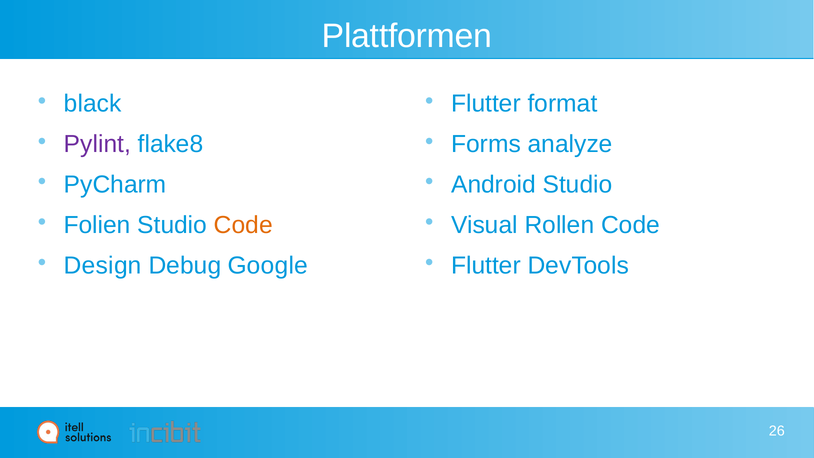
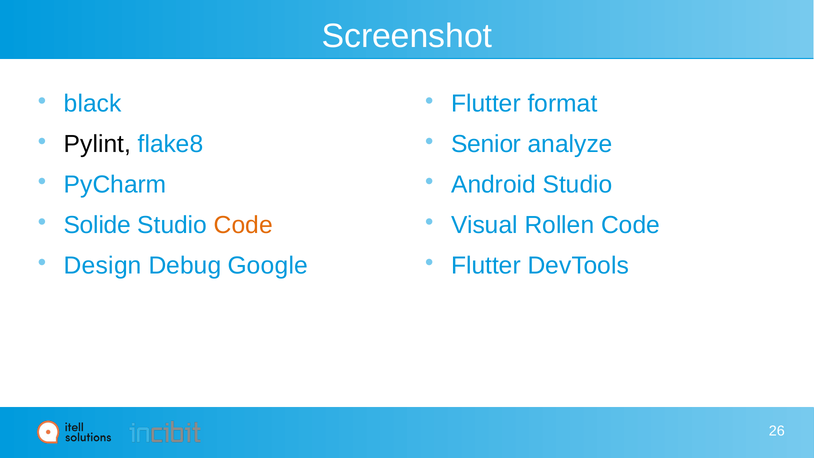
Plattformen: Plattformen -> Screenshot (407, 36)
Pylint colour: purple -> black (97, 144)
Forms: Forms -> Senior (486, 144)
Folien: Folien -> Solide (97, 225)
